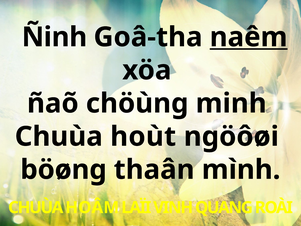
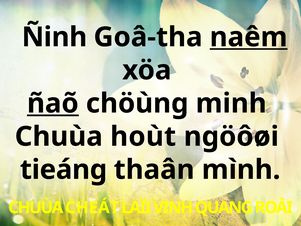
ñaõ underline: none -> present (53, 103)
böøng: böøng -> tieáng (64, 170)
HOÂM: HOÂM -> CHEÁT (92, 207)
